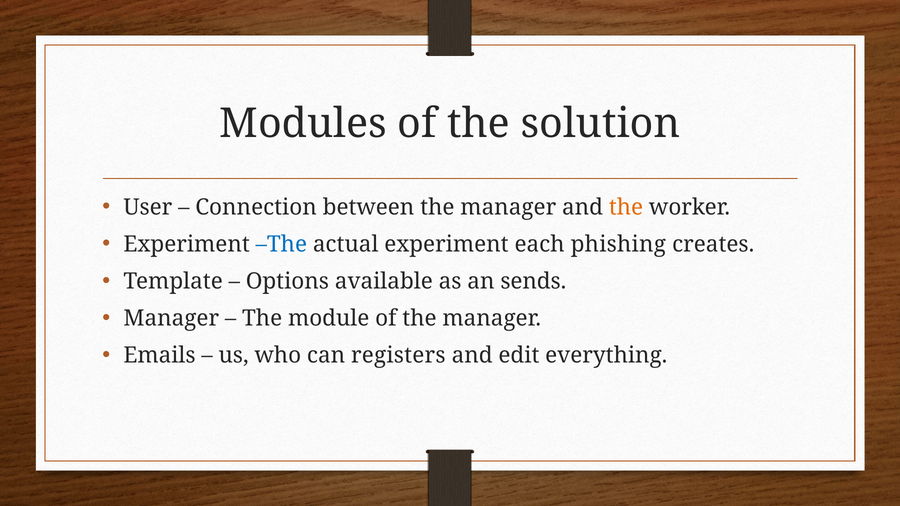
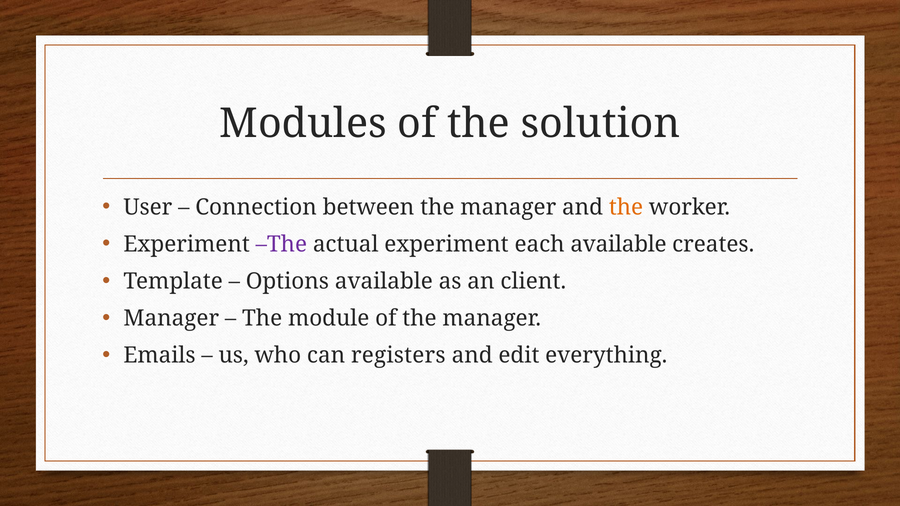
The colour: blue -> purple (281, 244)
each phishing: phishing -> available (619, 244)
sends: sends -> client (533, 281)
